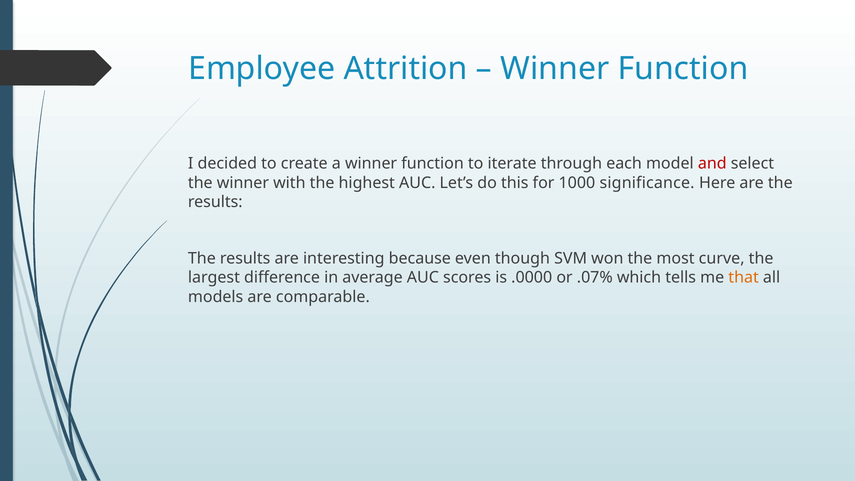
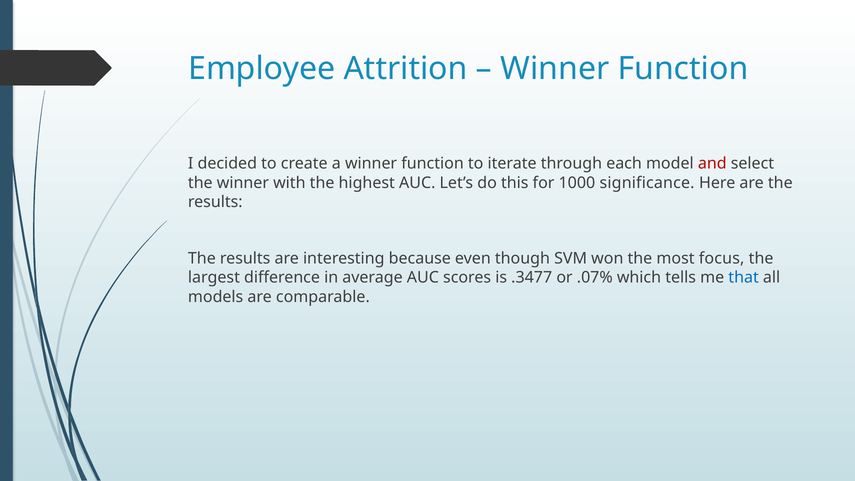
curve: curve -> focus (722, 258)
.0000: .0000 -> .3477 (532, 278)
that colour: orange -> blue (744, 278)
